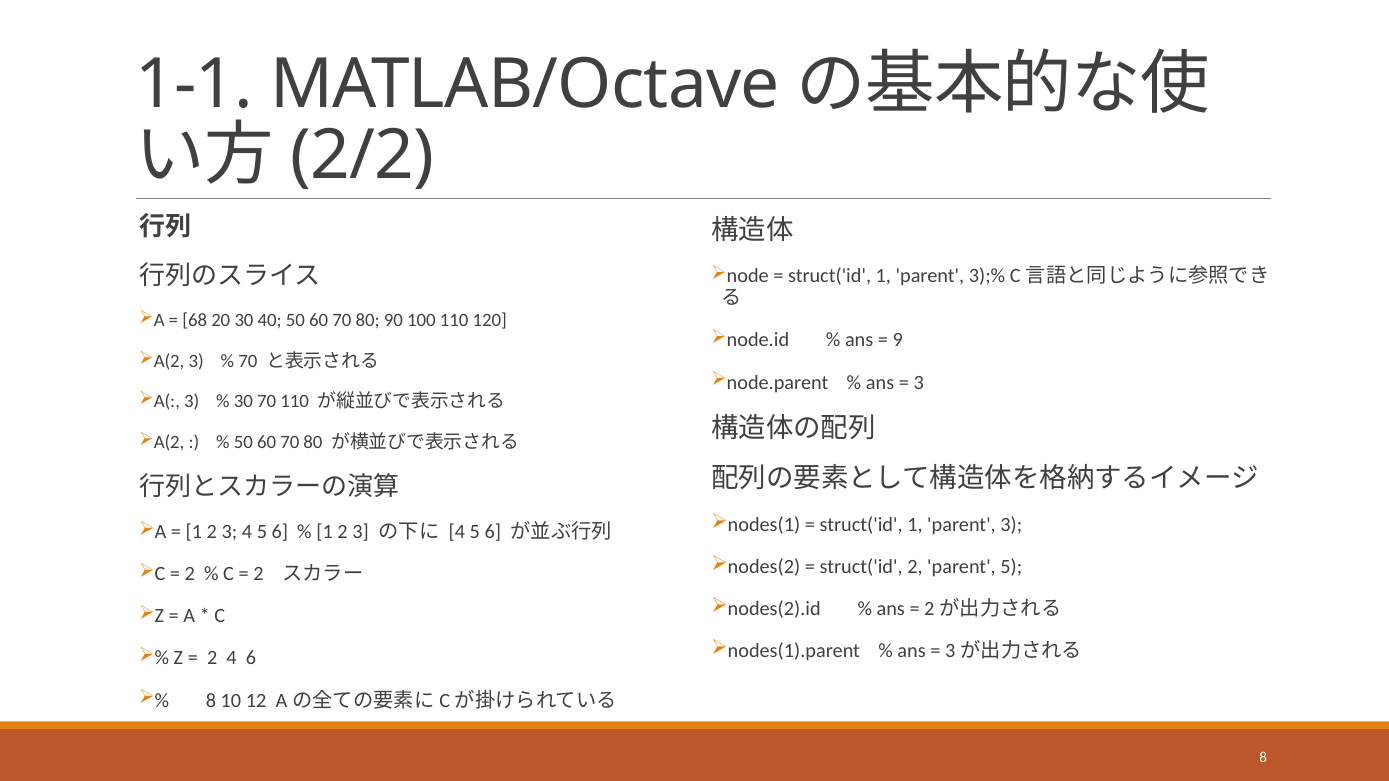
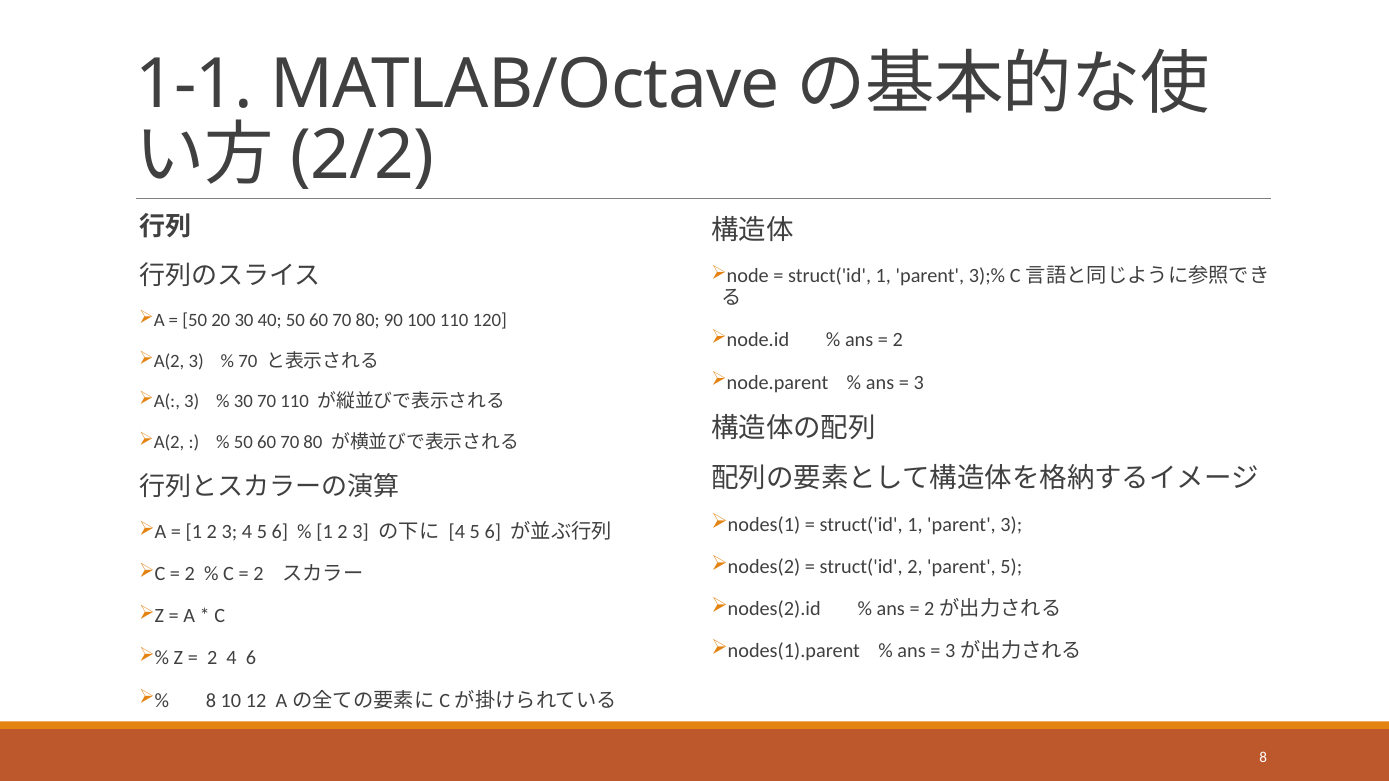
68: 68 -> 50 (195, 320)
9: 9 -> 2 (898, 340)
